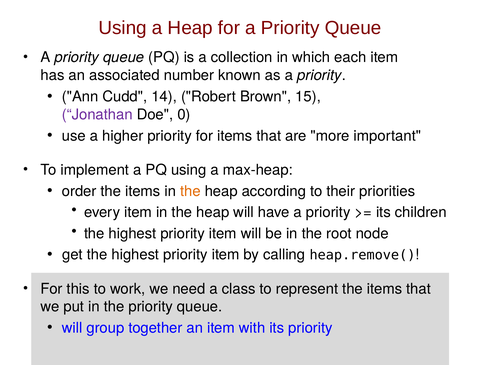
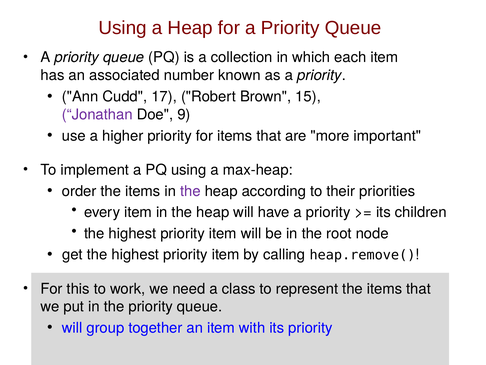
14: 14 -> 17 (164, 96)
0: 0 -> 9 (184, 114)
the colour: orange -> purple (190, 191)
